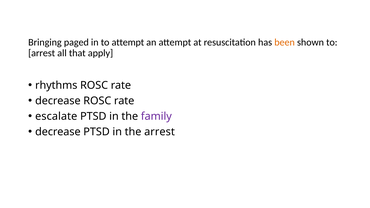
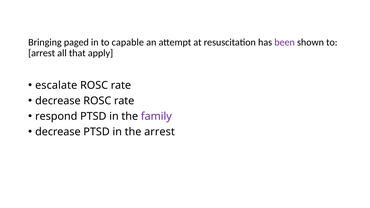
to attempt: attempt -> capable (128, 42)
been colour: orange -> purple (285, 42)
rhythms: rhythms -> escalate (56, 85)
escalate: escalate -> respond (56, 116)
